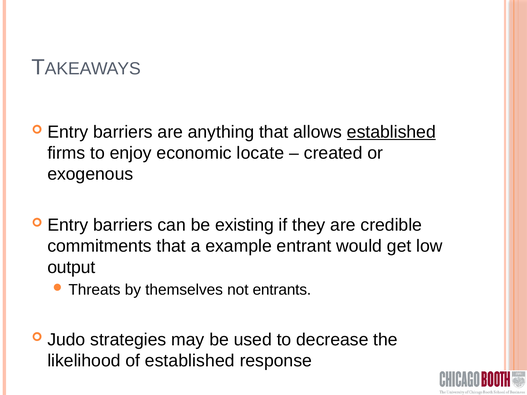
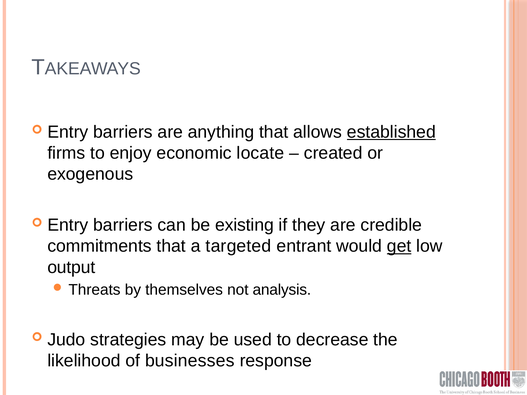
example: example -> targeted (238, 246)
get underline: none -> present (399, 246)
entrants: entrants -> analysis (282, 290)
of established: established -> businesses (190, 361)
